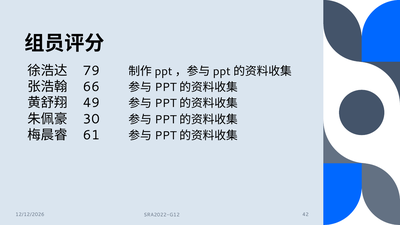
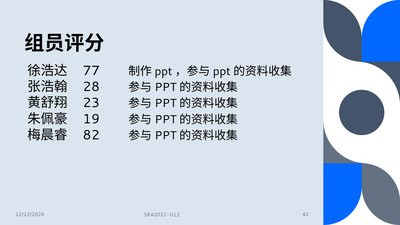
79: 79 -> 77 (91, 71)
66: 66 -> 28 (91, 87)
49: 49 -> 23 (91, 103)
30: 30 -> 19 (91, 119)
61: 61 -> 82 (91, 135)
